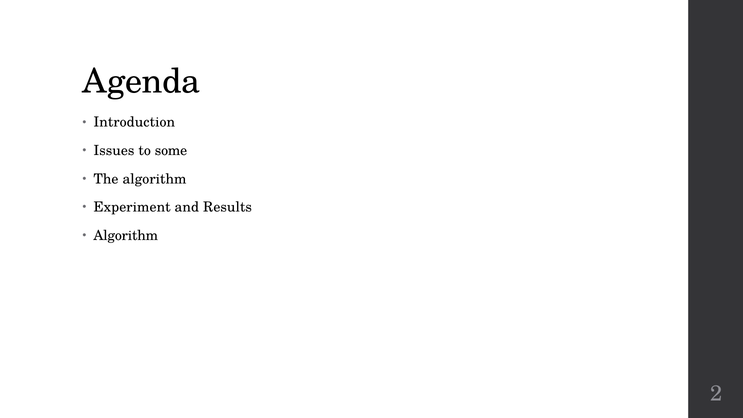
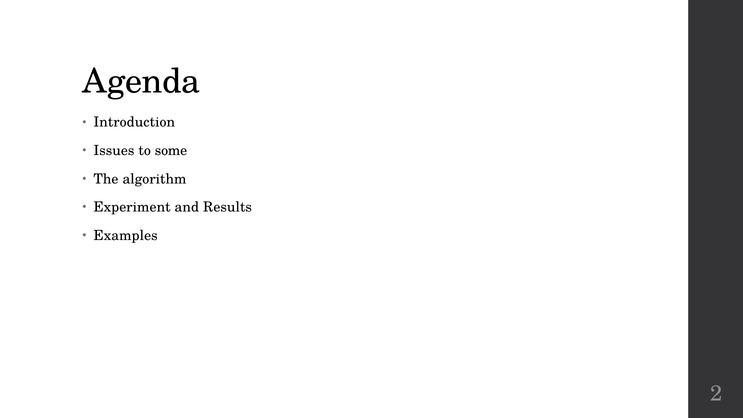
Algorithm: Algorithm -> Examples (126, 235)
